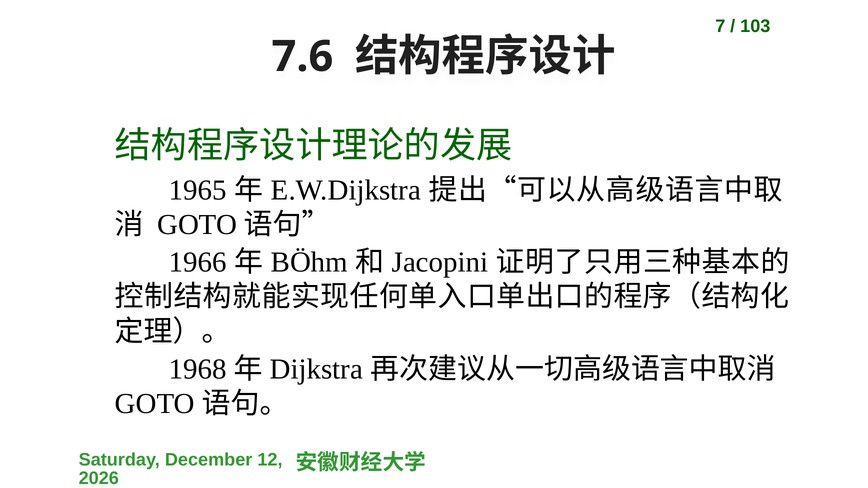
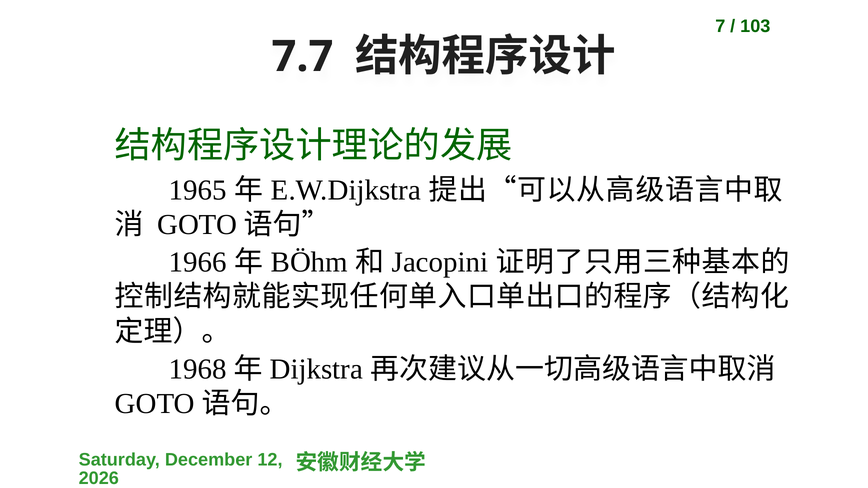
7.6: 7.6 -> 7.7 (302, 57)
